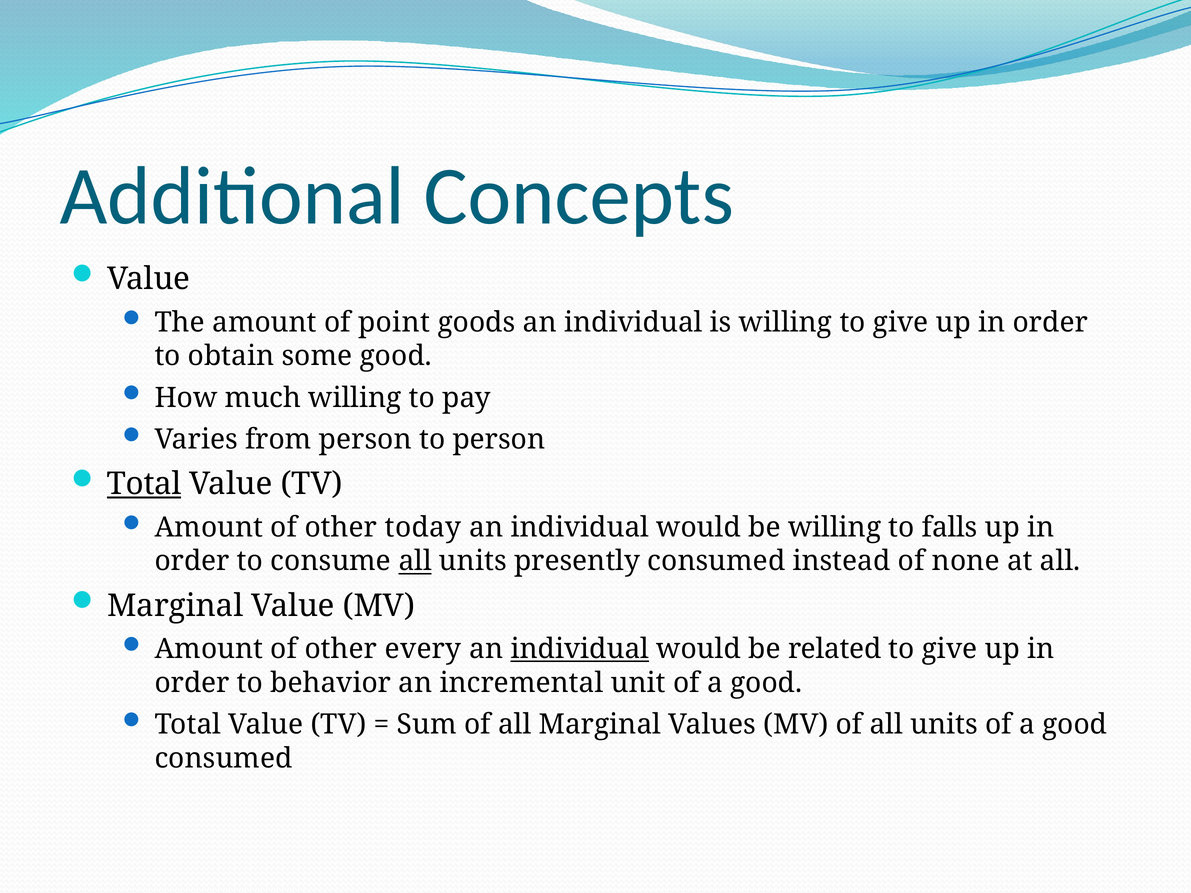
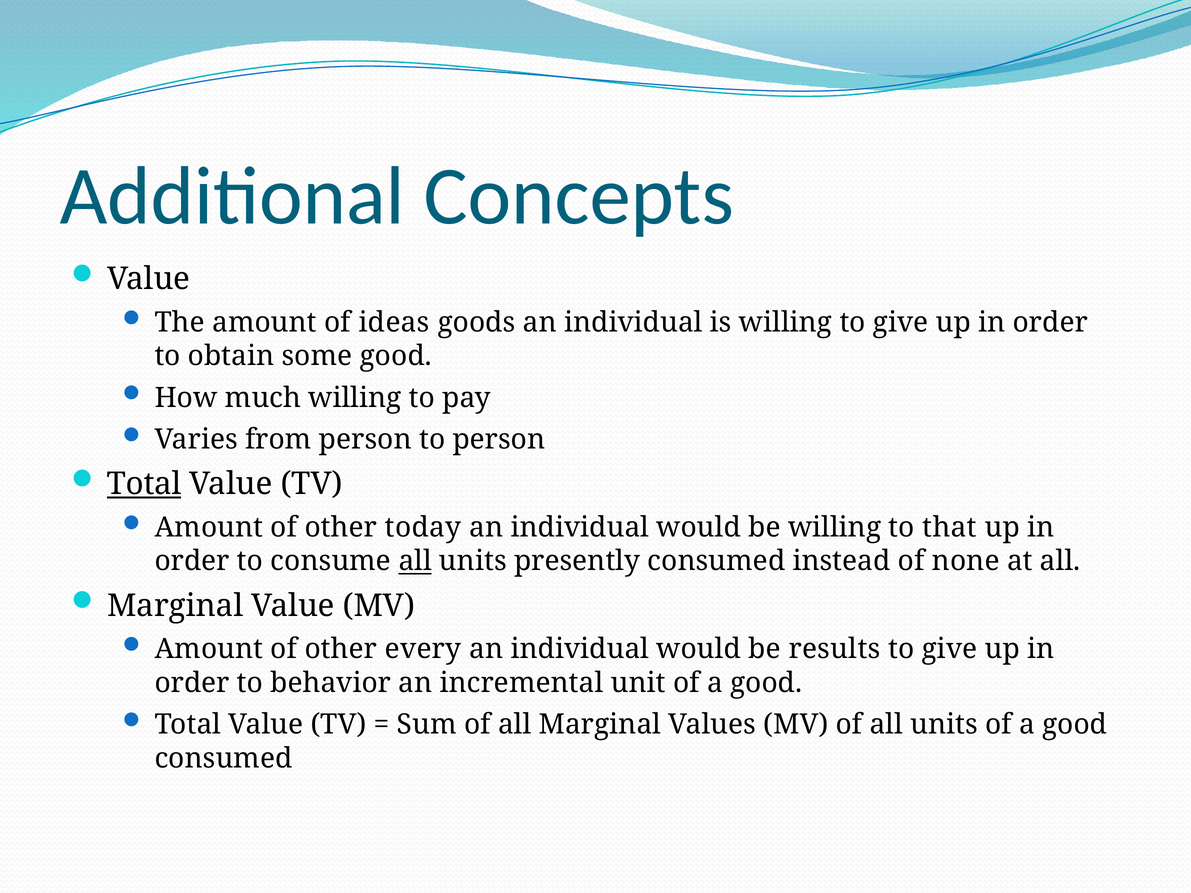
point: point -> ideas (394, 322)
falls: falls -> that (950, 528)
individual underline: present -> none (580, 649)
related: related -> results (834, 649)
